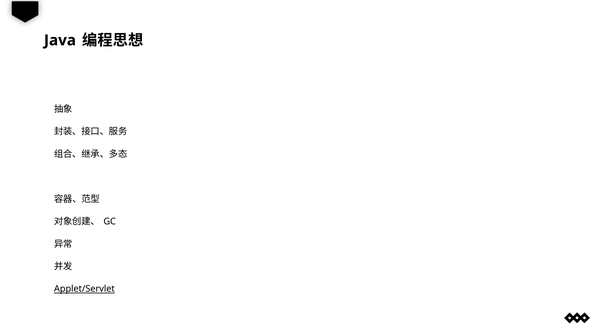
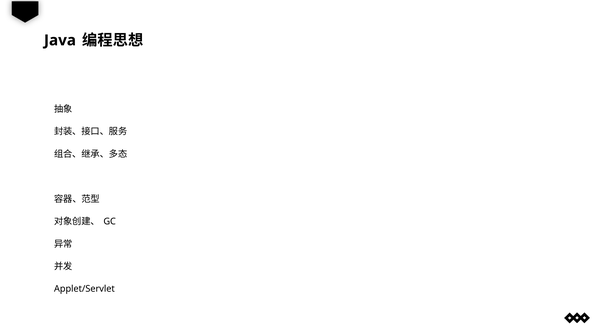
Applet/Servlet underline: present -> none (84, 289)
